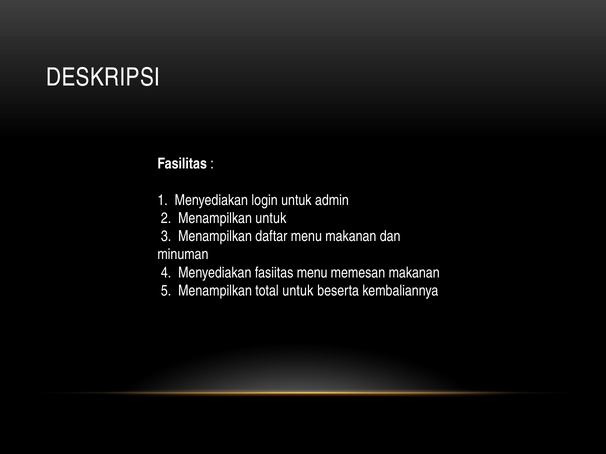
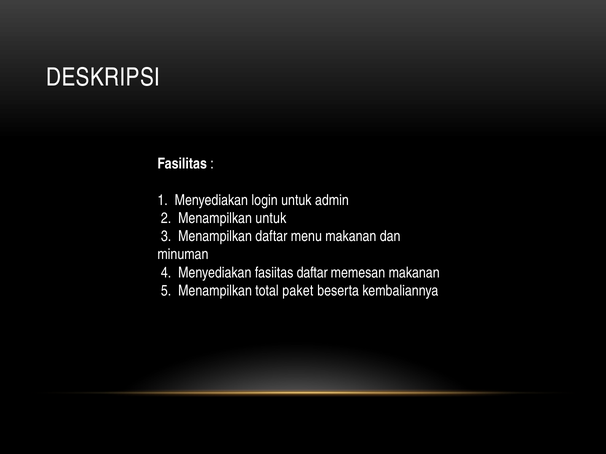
fasiitas menu: menu -> daftar (312, 273)
total untuk: untuk -> paket (298, 291)
